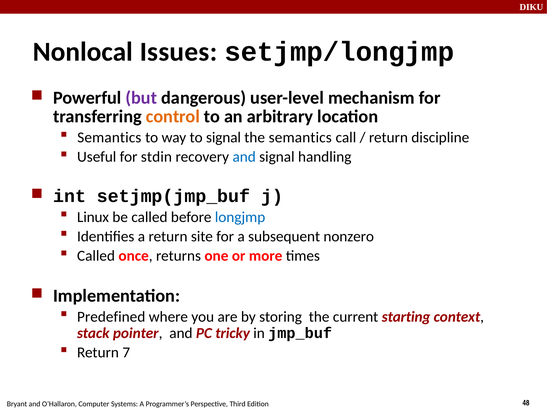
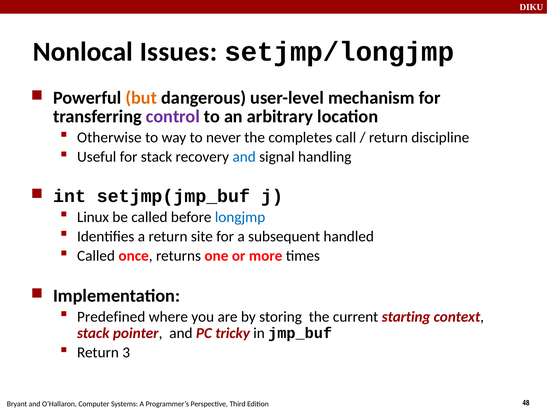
but colour: purple -> orange (141, 98)
control colour: orange -> purple (173, 117)
Semantics: Semantics -> Otherwise (109, 137)
to signal: signal -> never (224, 137)
the semantics: semantics -> completes (300, 137)
for stdin: stdin -> stack (157, 157)
nonzero: nonzero -> handled (349, 237)
7: 7 -> 3 (126, 353)
